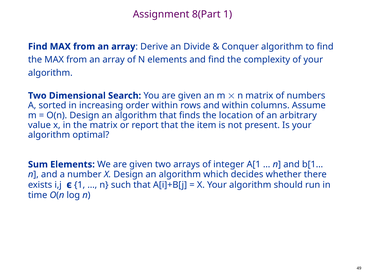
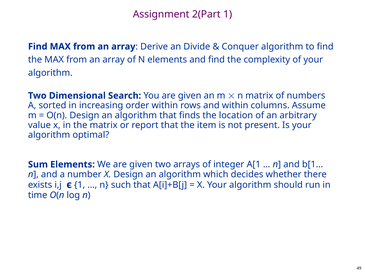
8(Part: 8(Part -> 2(Part (206, 14)
